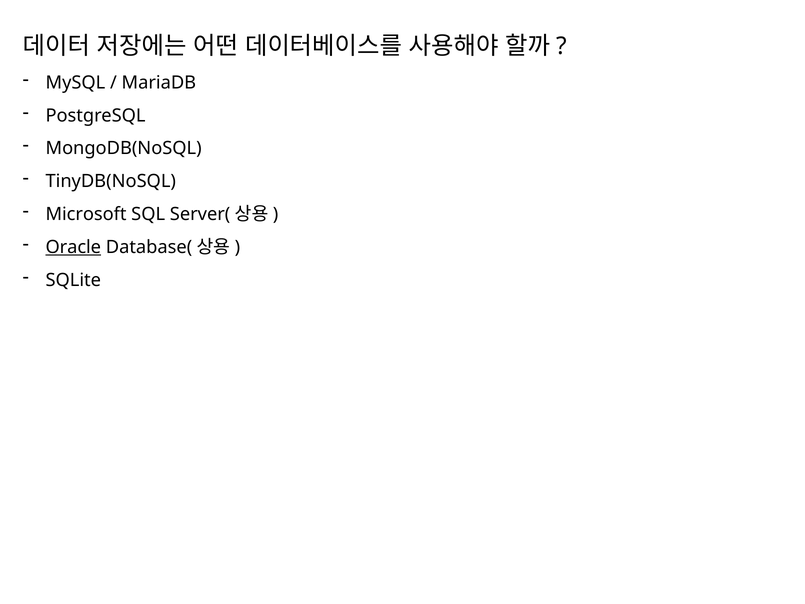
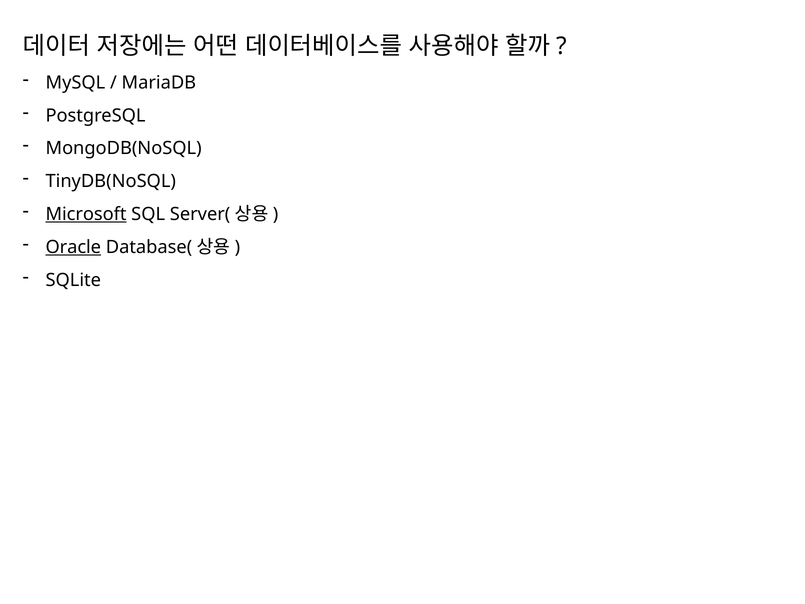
Microsoft underline: none -> present (86, 214)
